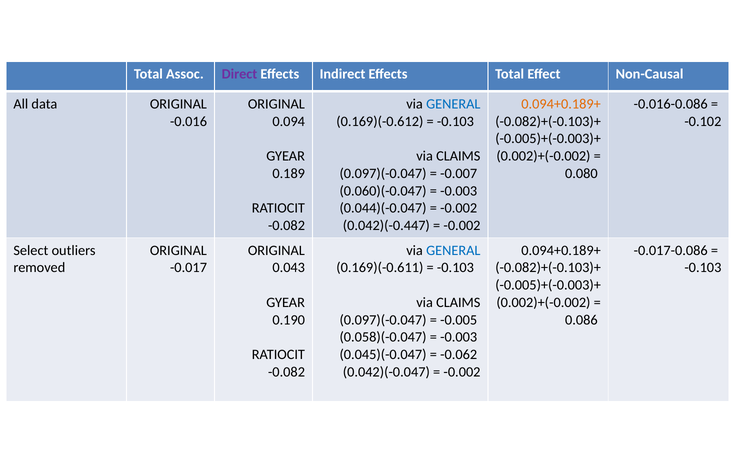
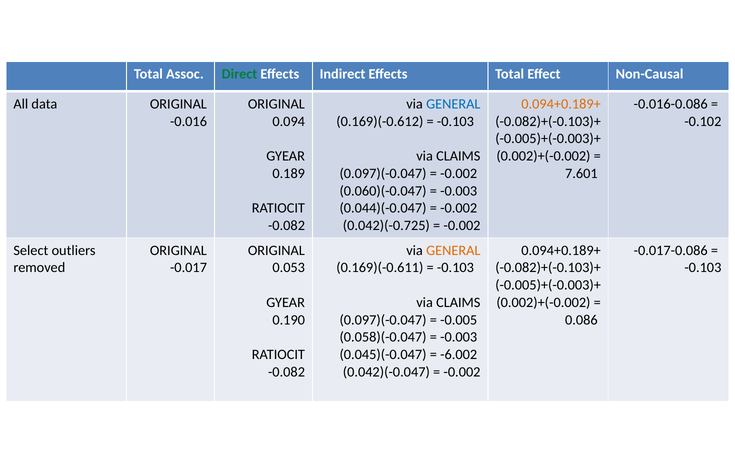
Direct colour: purple -> green (239, 74)
-0.007: -0.007 -> -0.002 (459, 174)
0.080: 0.080 -> 7.601 (581, 174)
0.042)(-0.447: 0.042)(-0.447 -> 0.042)(-0.725 (386, 226)
GENERAL colour: blue -> orange (453, 251)
0.043: 0.043 -> 0.053 (289, 268)
-0.062: -0.062 -> -6.002 (459, 355)
